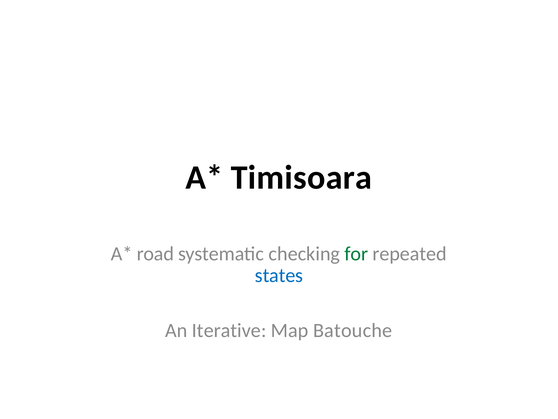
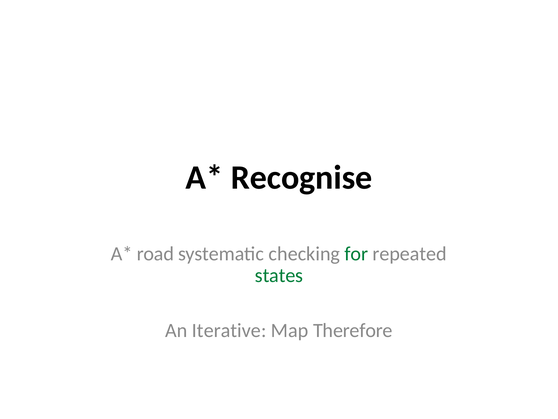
Timisoara: Timisoara -> Recognise (302, 177)
states colour: blue -> green (279, 275)
Batouche: Batouche -> Therefore (353, 330)
